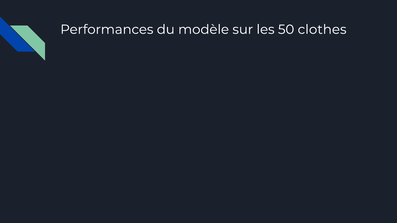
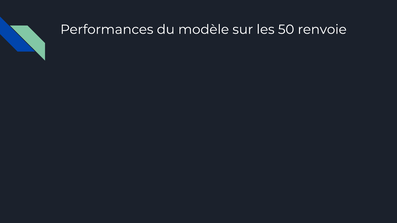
clothes: clothes -> renvoie (322, 30)
